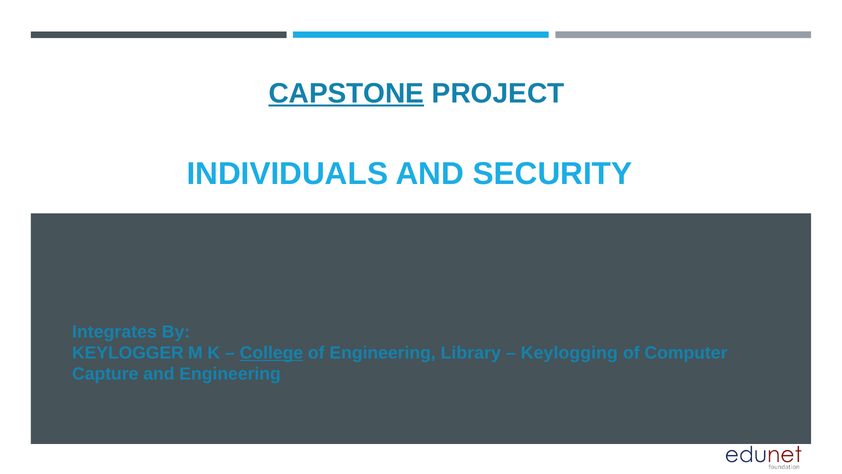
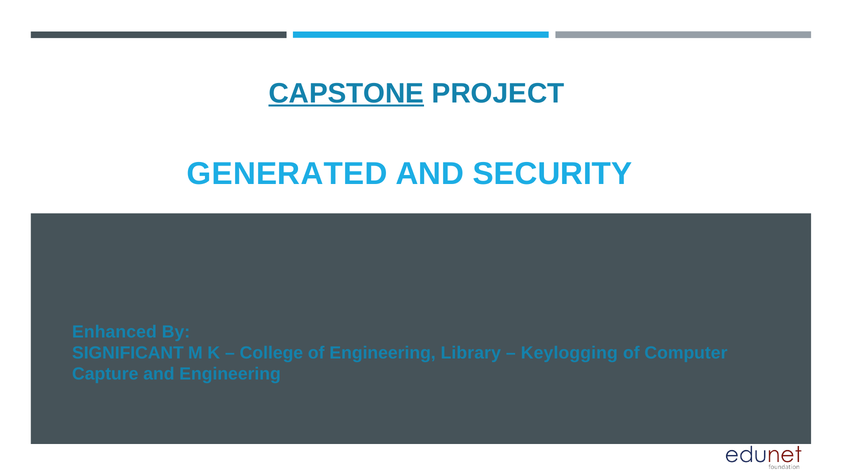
INDIVIDUALS: INDIVIDUALS -> GENERATED (287, 173)
Integrates: Integrates -> Enhanced (114, 332)
KEYLOGGER: KEYLOGGER -> SIGNIFICANT (128, 353)
College underline: present -> none (271, 353)
